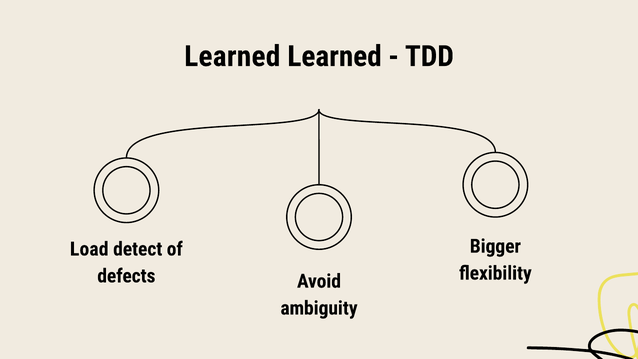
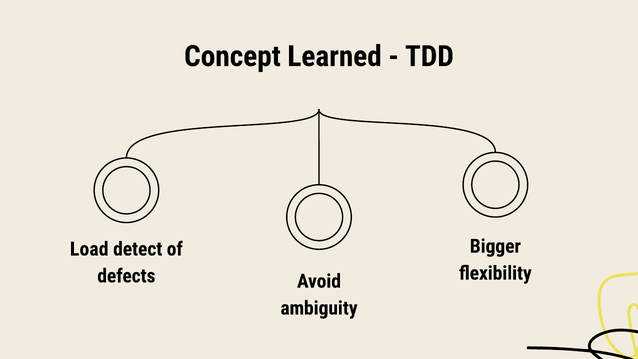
Learned: Learned -> Concept (232, 56)
